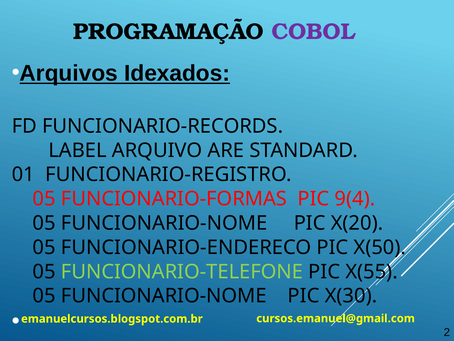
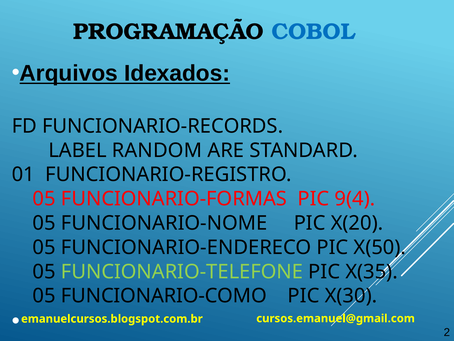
COBOL colour: purple -> blue (313, 32)
ARQUIVO: ARQUIVO -> RANDOM (157, 150)
X(55: X(55 -> X(35 (372, 271)
FUNCIONARIO-NOME: FUNCIONARIO-NOME -> FUNCIONARIO-COMO (164, 296)
